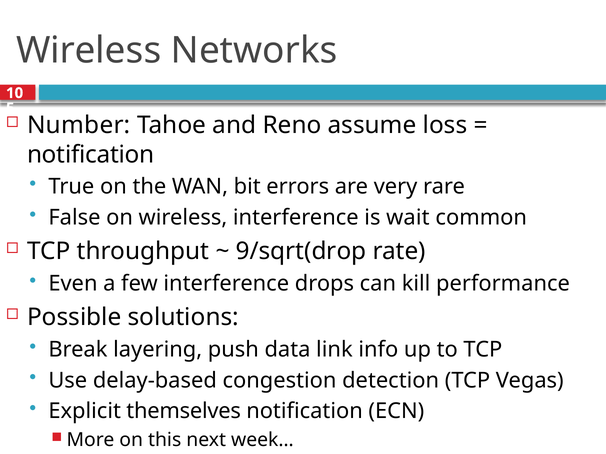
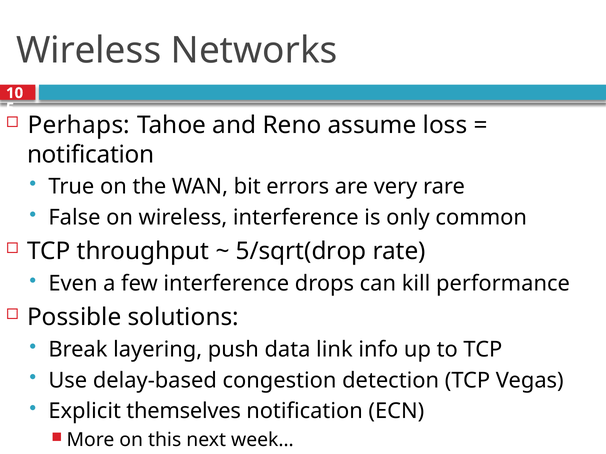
Number: Number -> Perhaps (79, 125)
wait: wait -> only (408, 218)
9/sqrt(drop: 9/sqrt(drop -> 5/sqrt(drop (301, 252)
